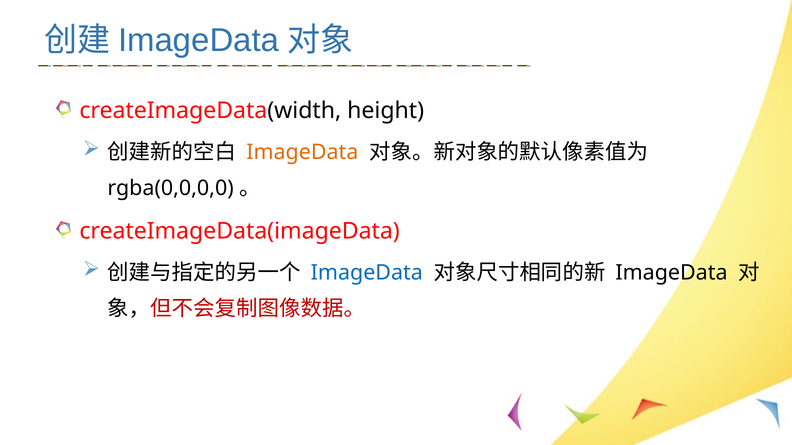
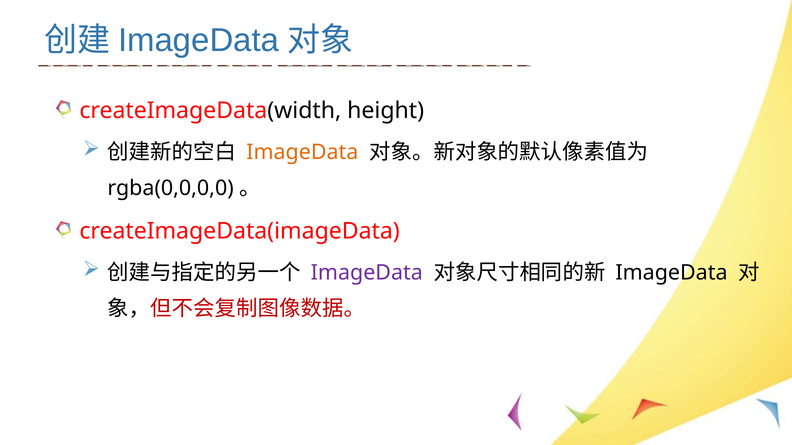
ImageData colour: blue -> purple (367, 273)
